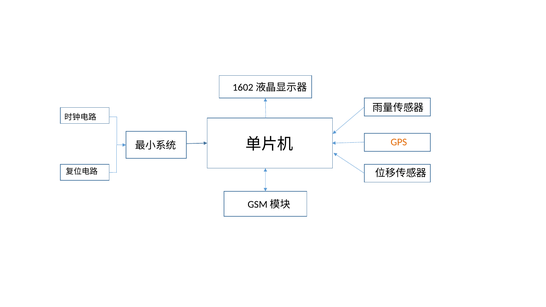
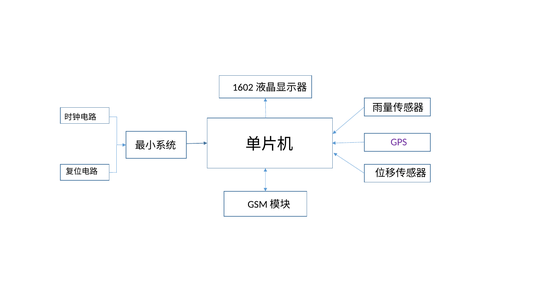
GPS colour: orange -> purple (399, 142)
